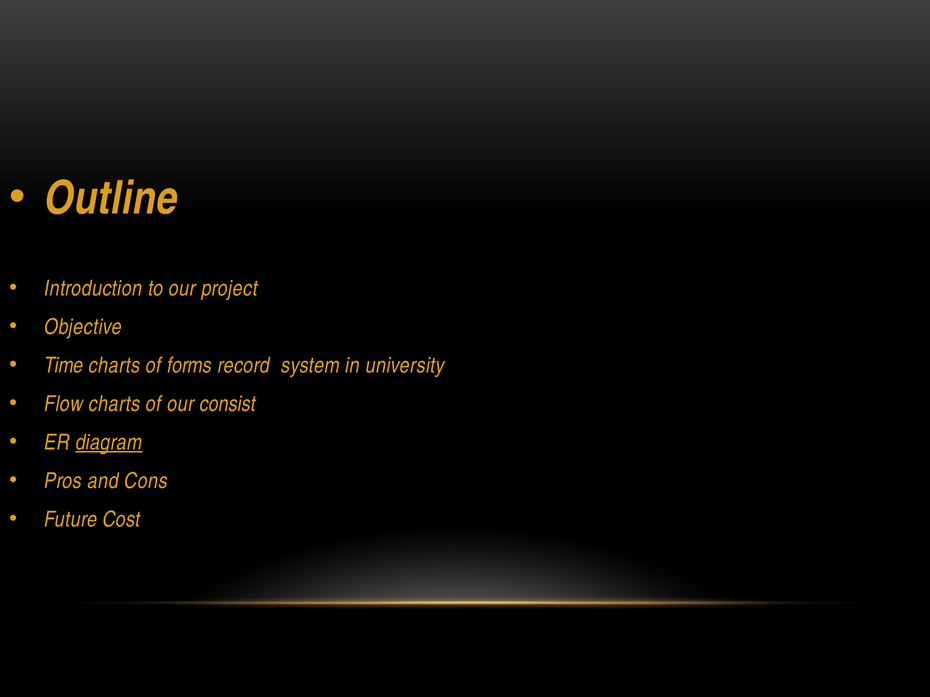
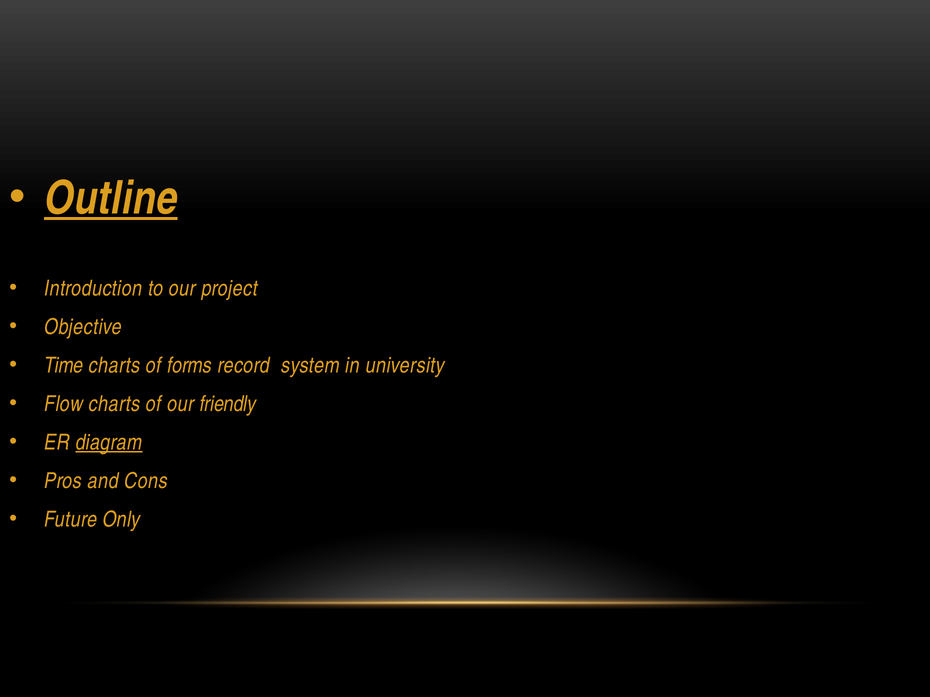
Outline underline: none -> present (111, 199)
consist: consist -> friendly (228, 404)
Cost: Cost -> Only (122, 520)
